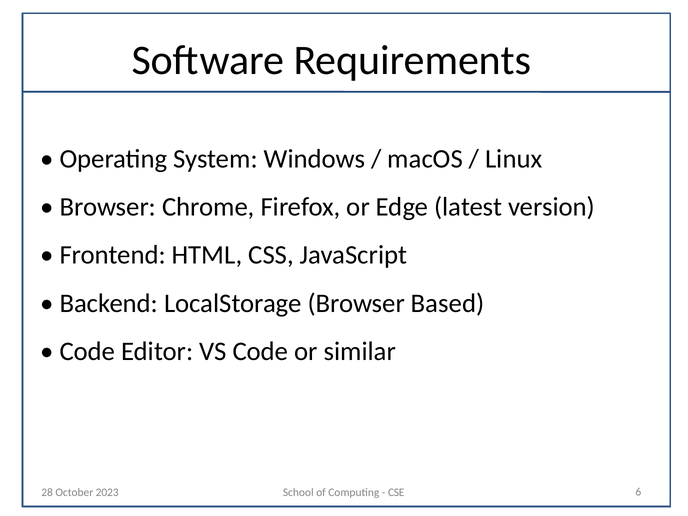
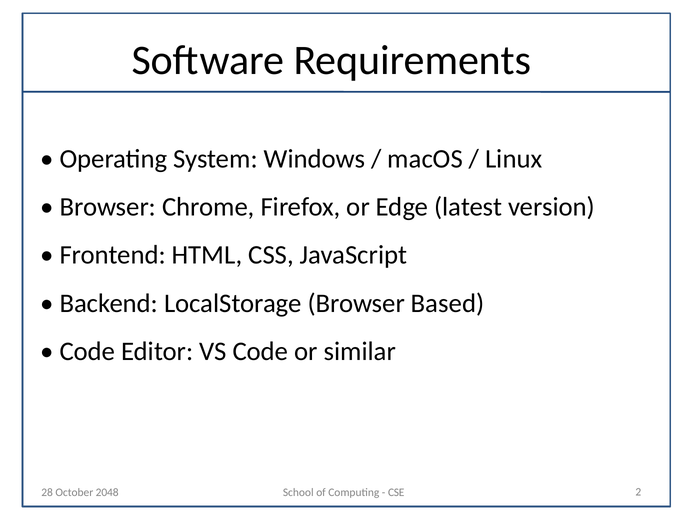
2023: 2023 -> 2048 (107, 492)
6: 6 -> 2 (638, 492)
